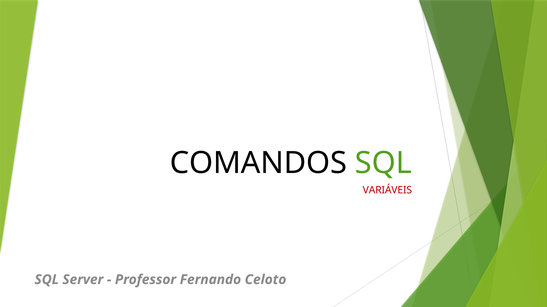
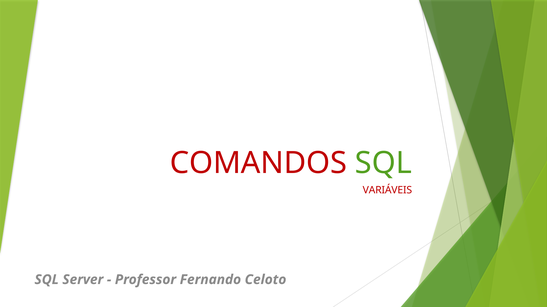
COMANDOS colour: black -> red (258, 163)
